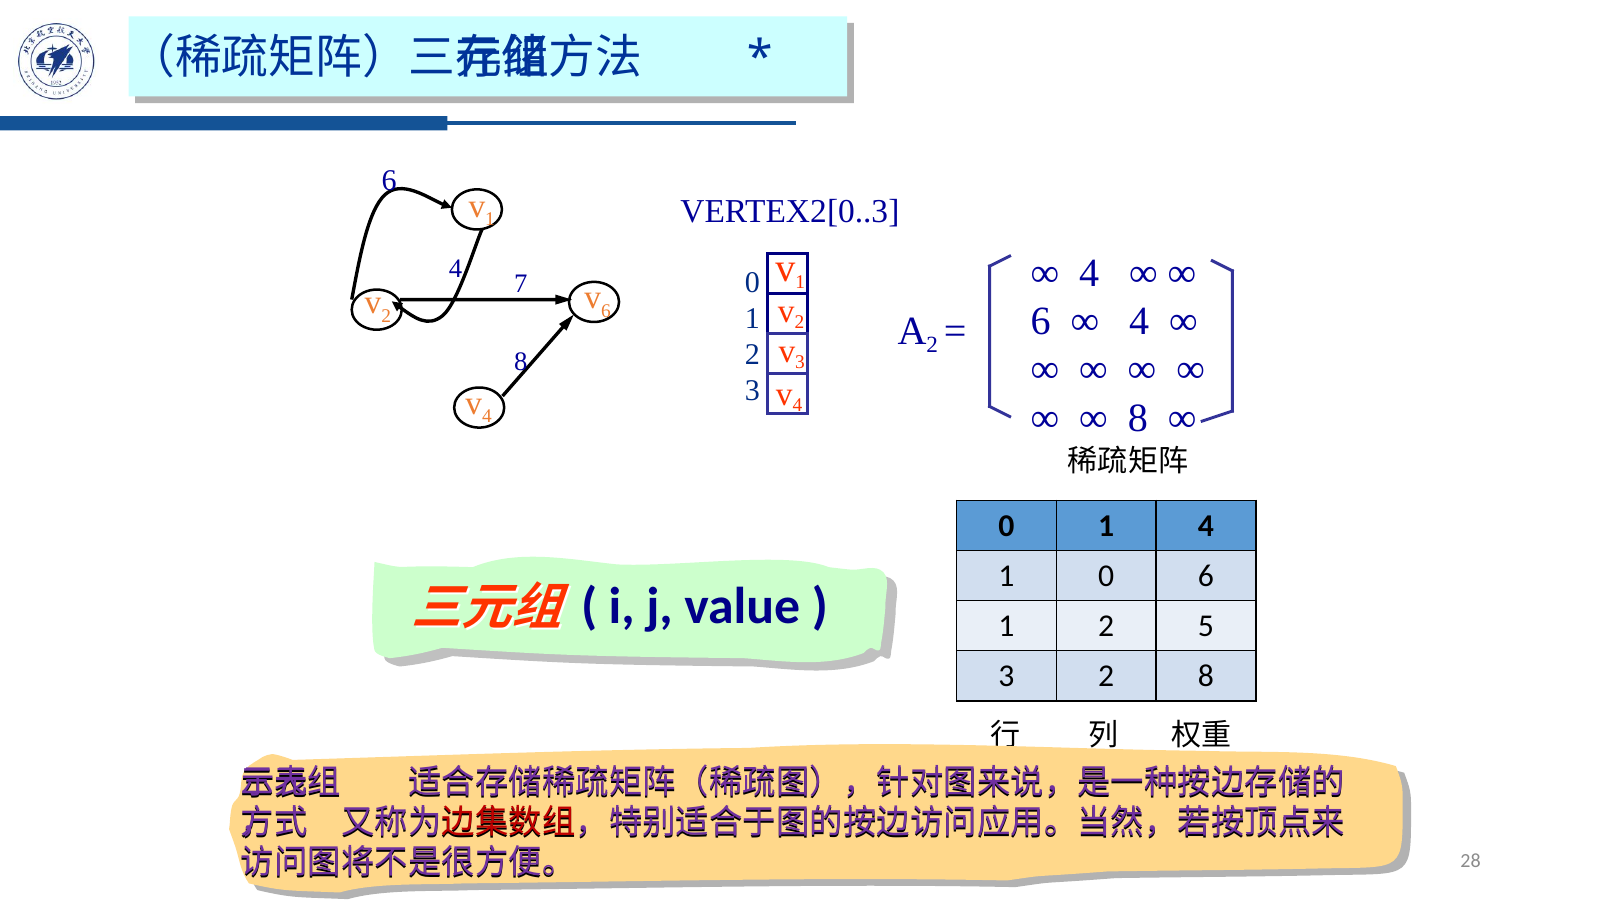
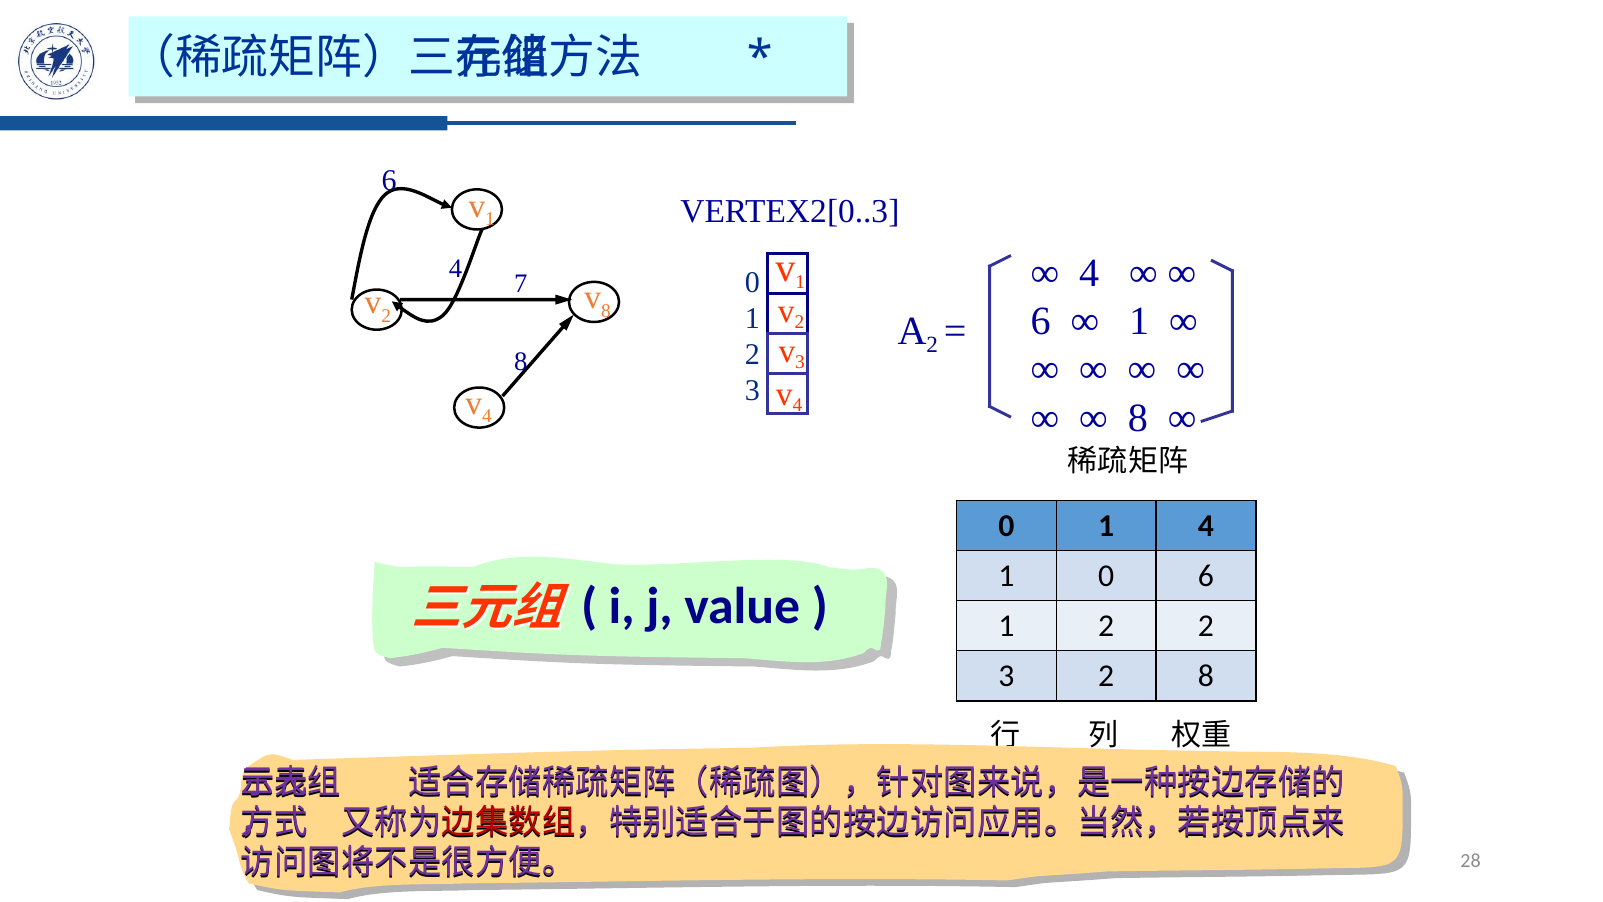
6: 6 -> 8 (606, 311)
4: 4 -> 1 (1139, 321)
2 5: 5 -> 2 (1206, 626)
